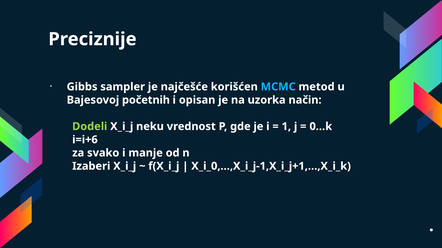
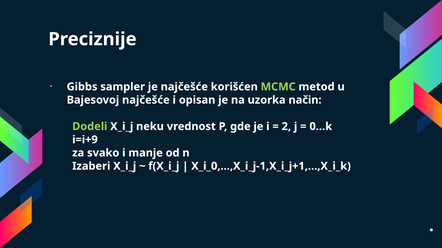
MCMC colour: light blue -> light green (278, 87)
Bajesovoj početnih: početnih -> najčešće (146, 100)
1: 1 -> 2 (286, 127)
i=i+6: i=i+6 -> i=i+9 (85, 140)
